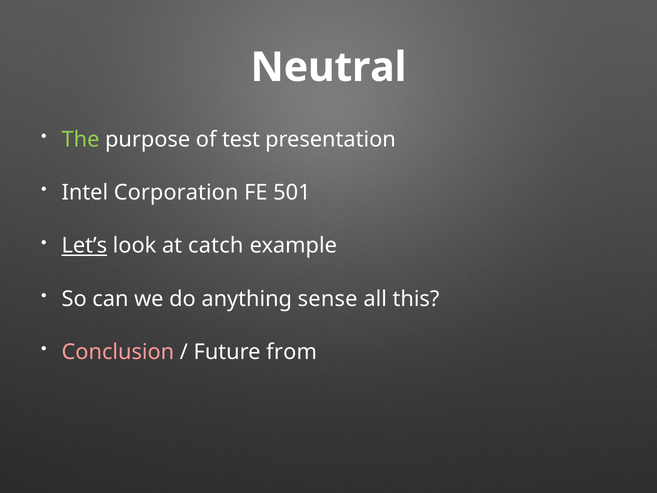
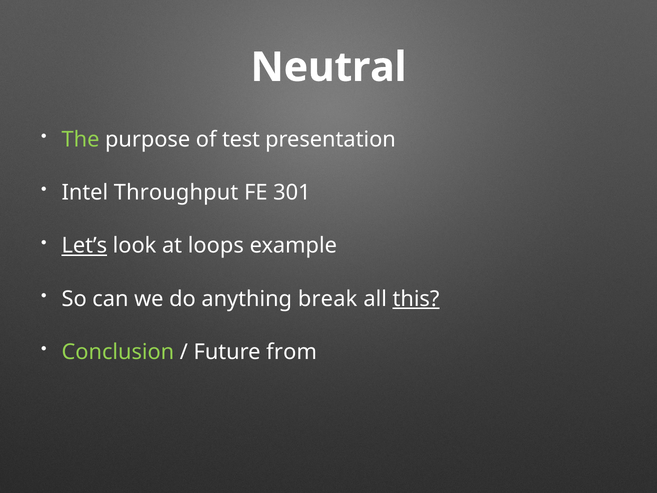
Corporation: Corporation -> Throughput (176, 193)
501: 501 -> 301 (292, 193)
catch: catch -> loops (216, 246)
sense: sense -> break (328, 299)
this underline: none -> present (416, 299)
Conclusion colour: pink -> light green (118, 352)
